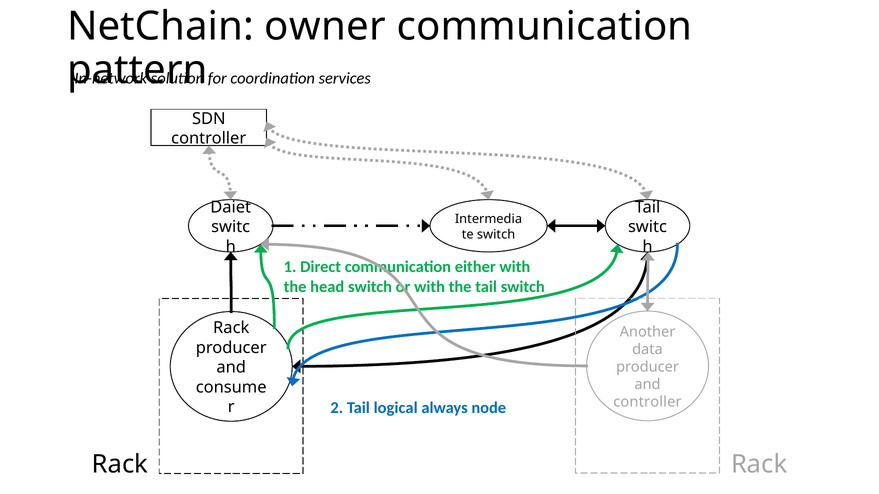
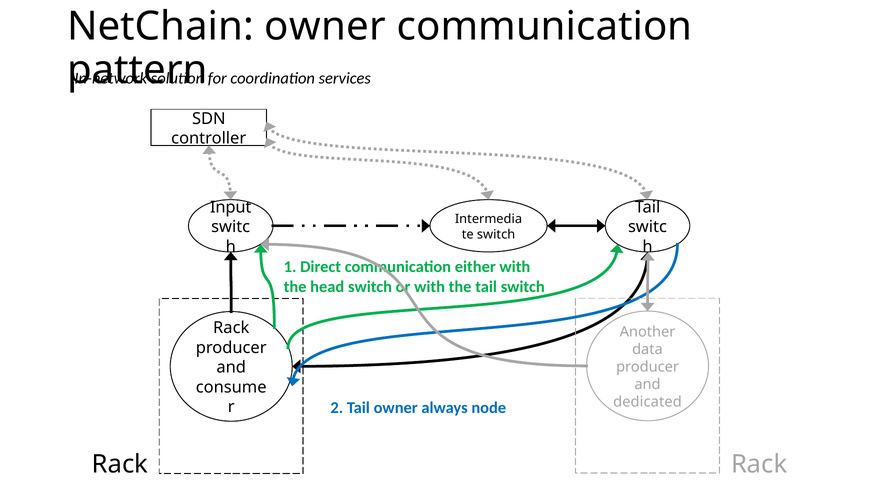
Daiet: Daiet -> Input (231, 207)
controller: controller -> dedicated (647, 402)
Tail logical: logical -> owner (396, 408)
